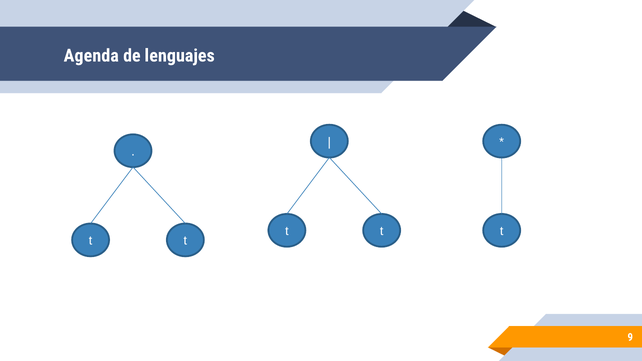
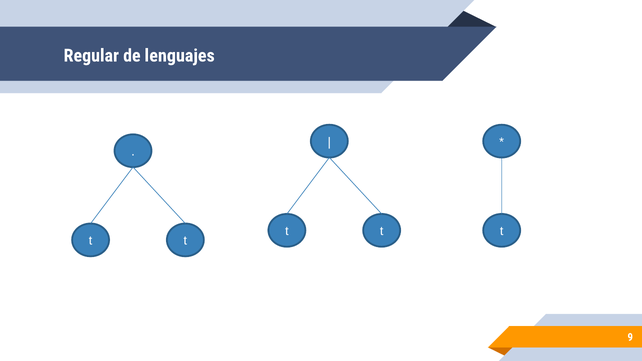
Agenda: Agenda -> Regular (91, 56)
